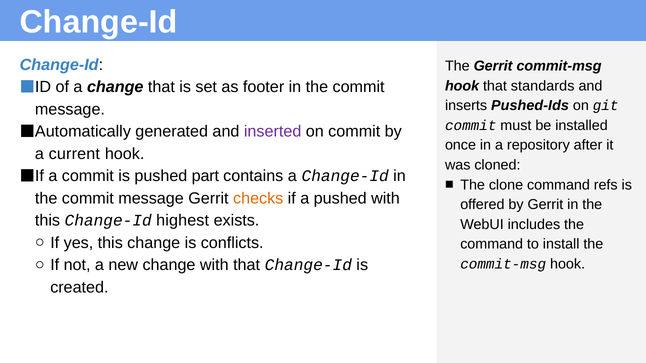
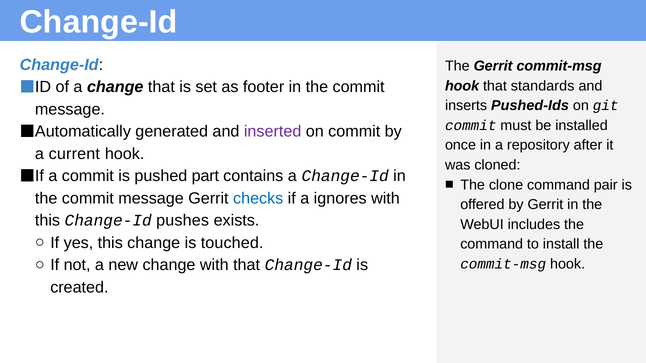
refs: refs -> pair (606, 185)
checks colour: orange -> blue (258, 199)
a pushed: pushed -> ignores (340, 199)
highest: highest -> pushes (183, 221)
conflicts: conflicts -> touched (232, 243)
